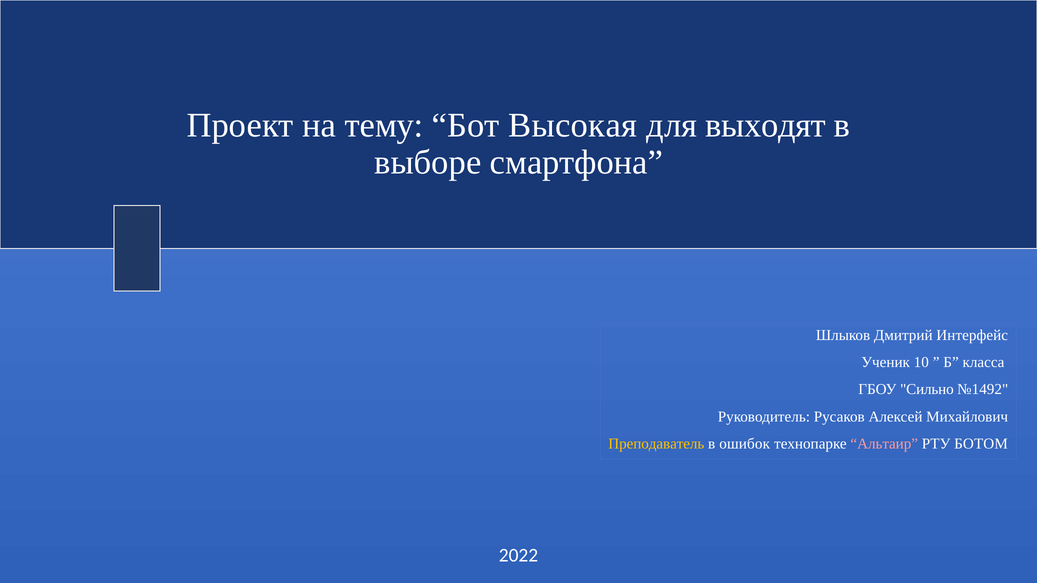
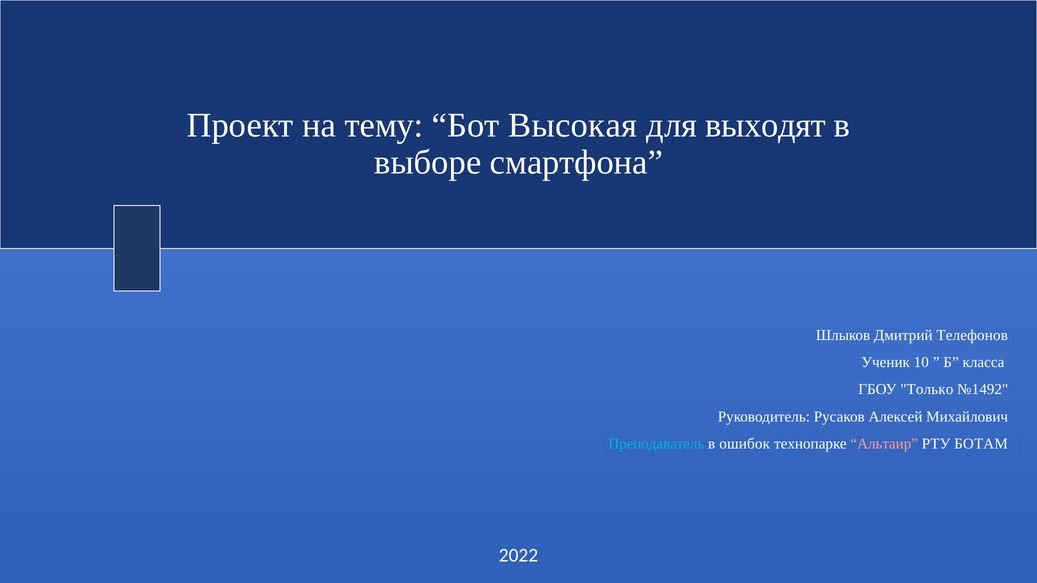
Интерфейс: Интерфейс -> Телефонов (972, 335)
Сильно: Сильно -> Только (927, 390)
Преподаватель colour: yellow -> light blue (656, 444)
БОТОМ: БОТОМ -> БОТАМ (981, 444)
